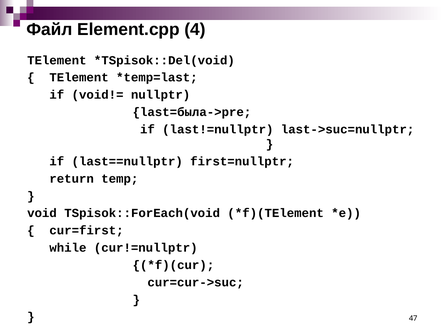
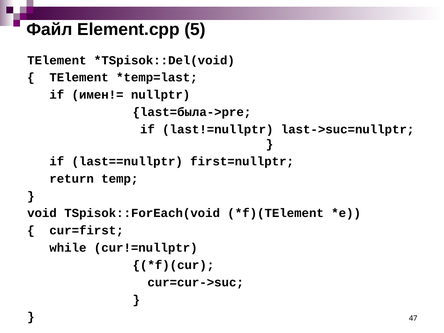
4: 4 -> 5 (195, 30)
void!=: void!= -> имен!= (98, 95)
